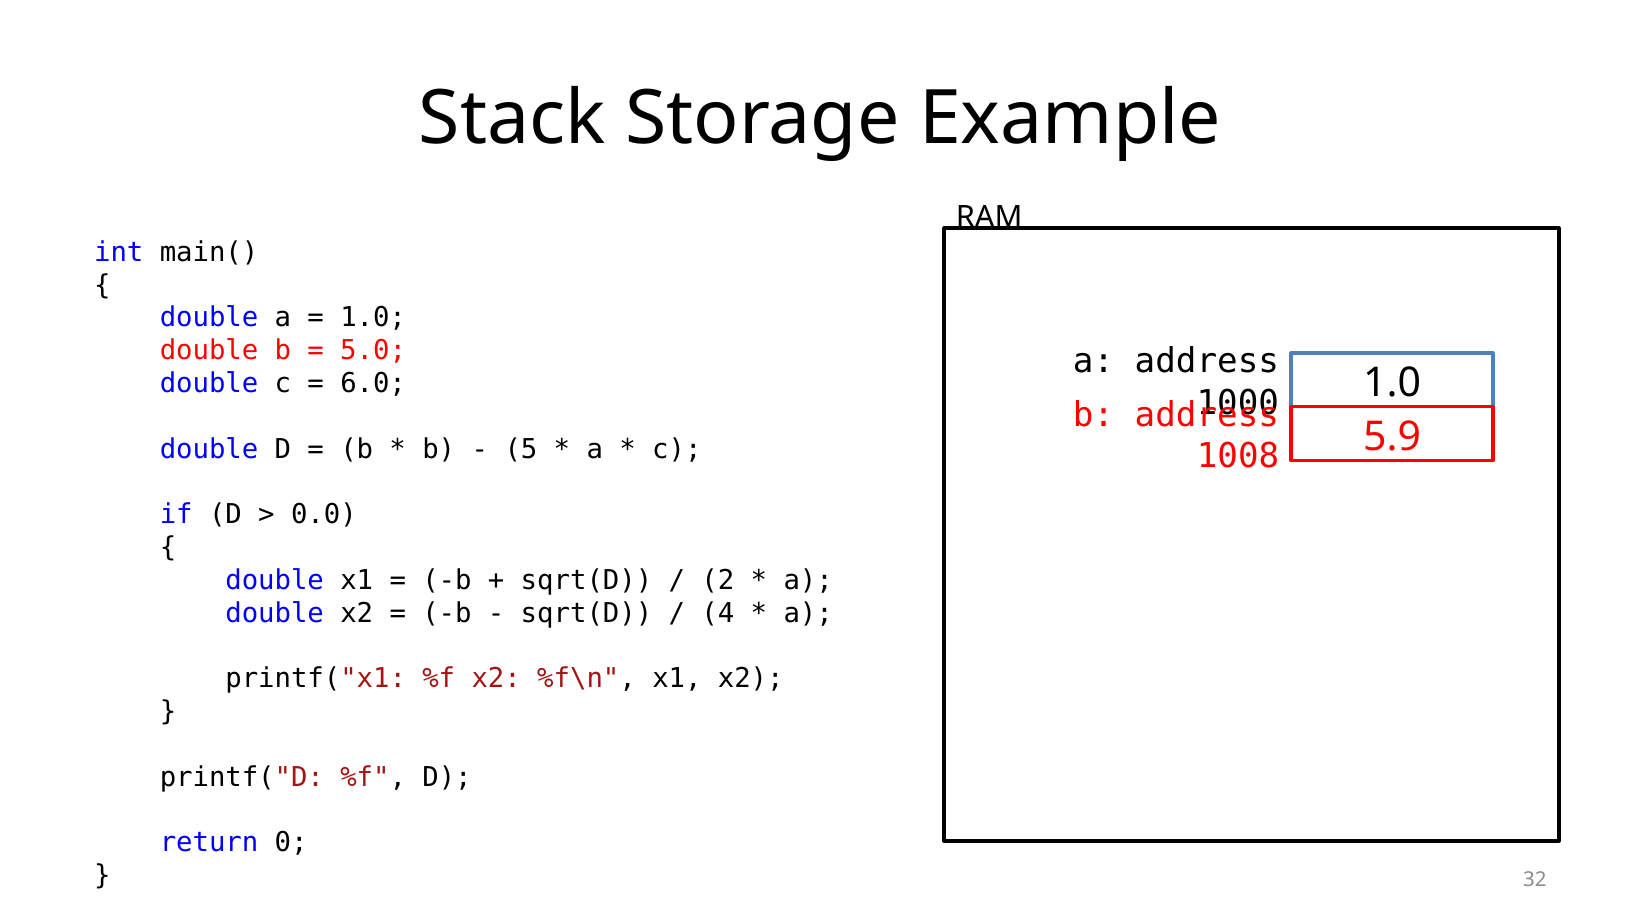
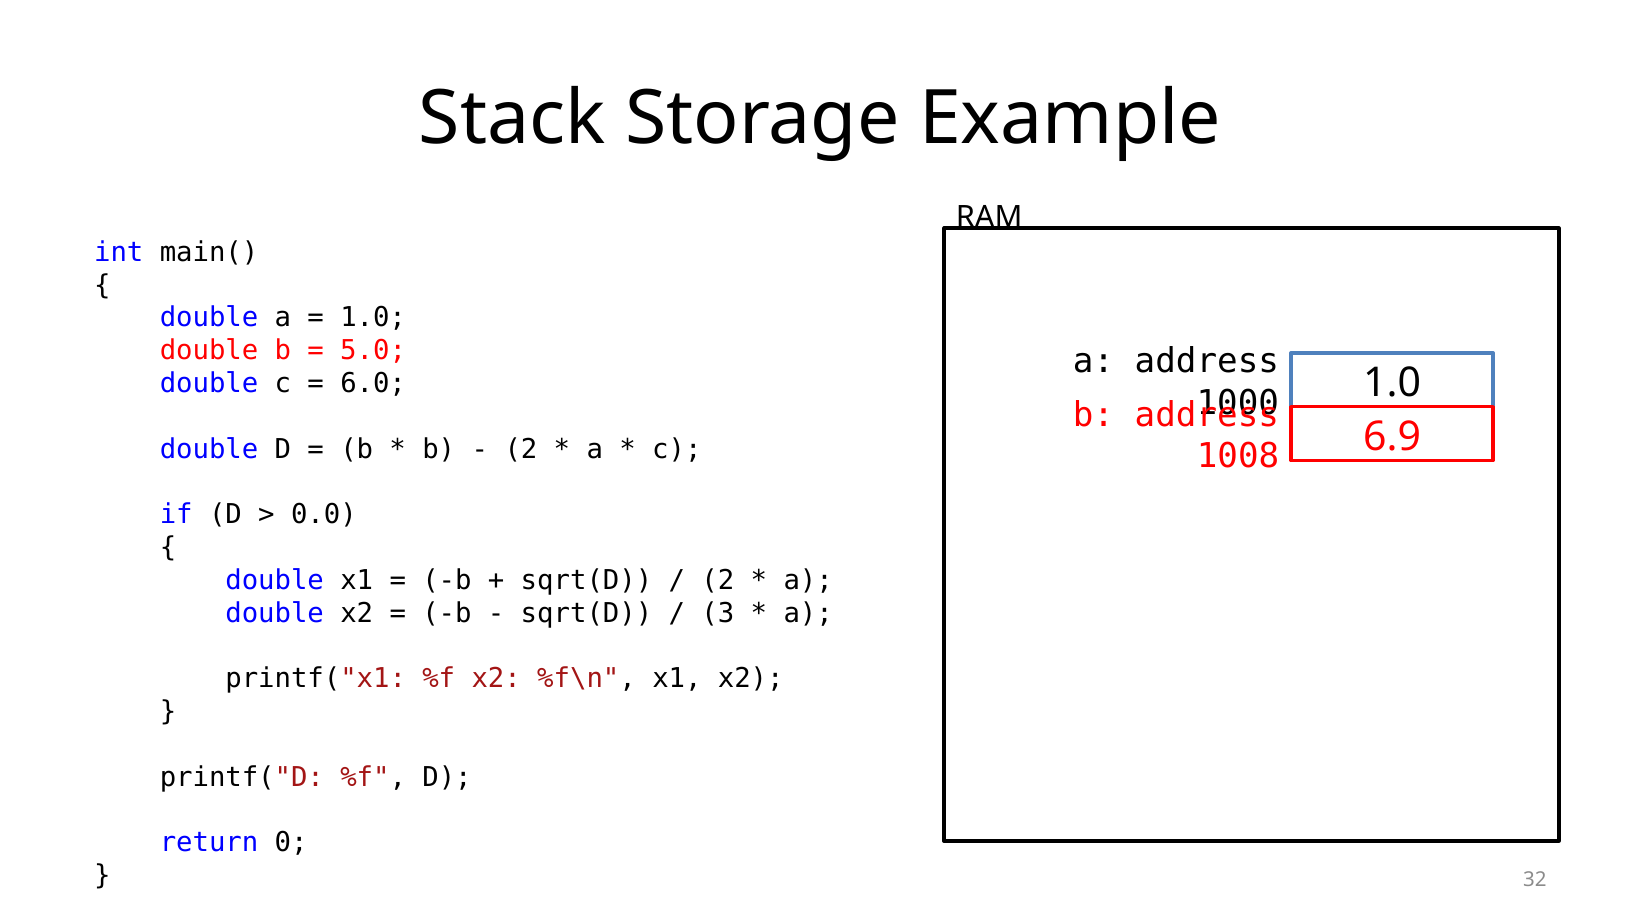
5.9: 5.9 -> 6.9 (1392, 437)
5: 5 -> 2 (521, 449)
4: 4 -> 3 (718, 613)
